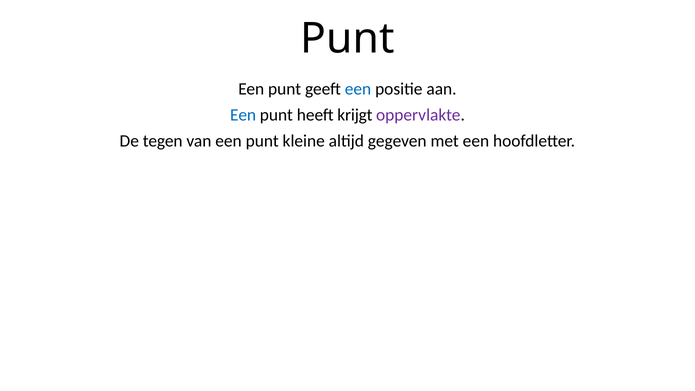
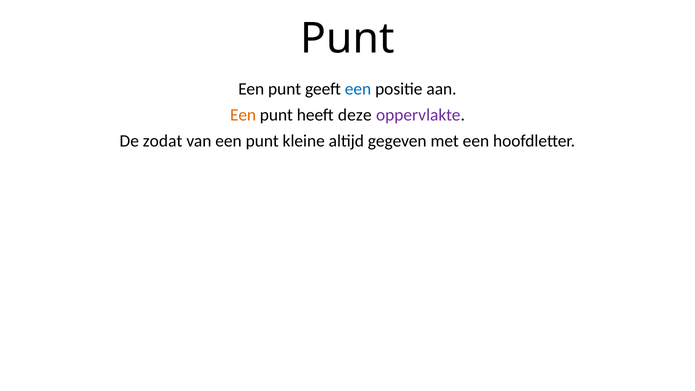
Een colour: blue -> orange (243, 115)
krijgt: krijgt -> deze (355, 115)
tegen: tegen -> zodat (163, 141)
